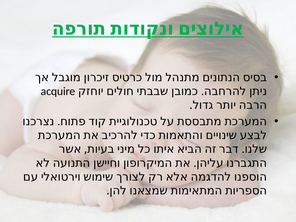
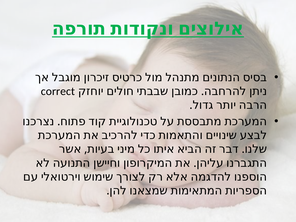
acquire: acquire -> correct (58, 91)
